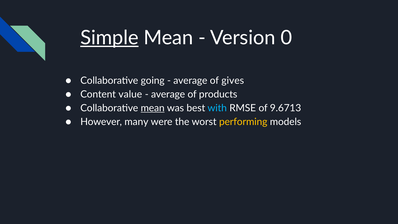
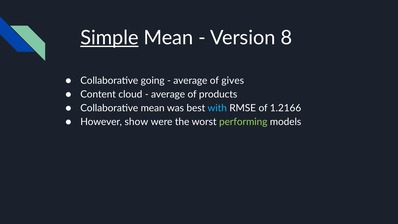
0: 0 -> 8 (286, 38)
value: value -> cloud (130, 94)
mean underline: present -> none (153, 108)
9.6713: 9.6713 -> 1.2166 (286, 108)
many: many -> show (136, 122)
performing colour: yellow -> light green (243, 122)
